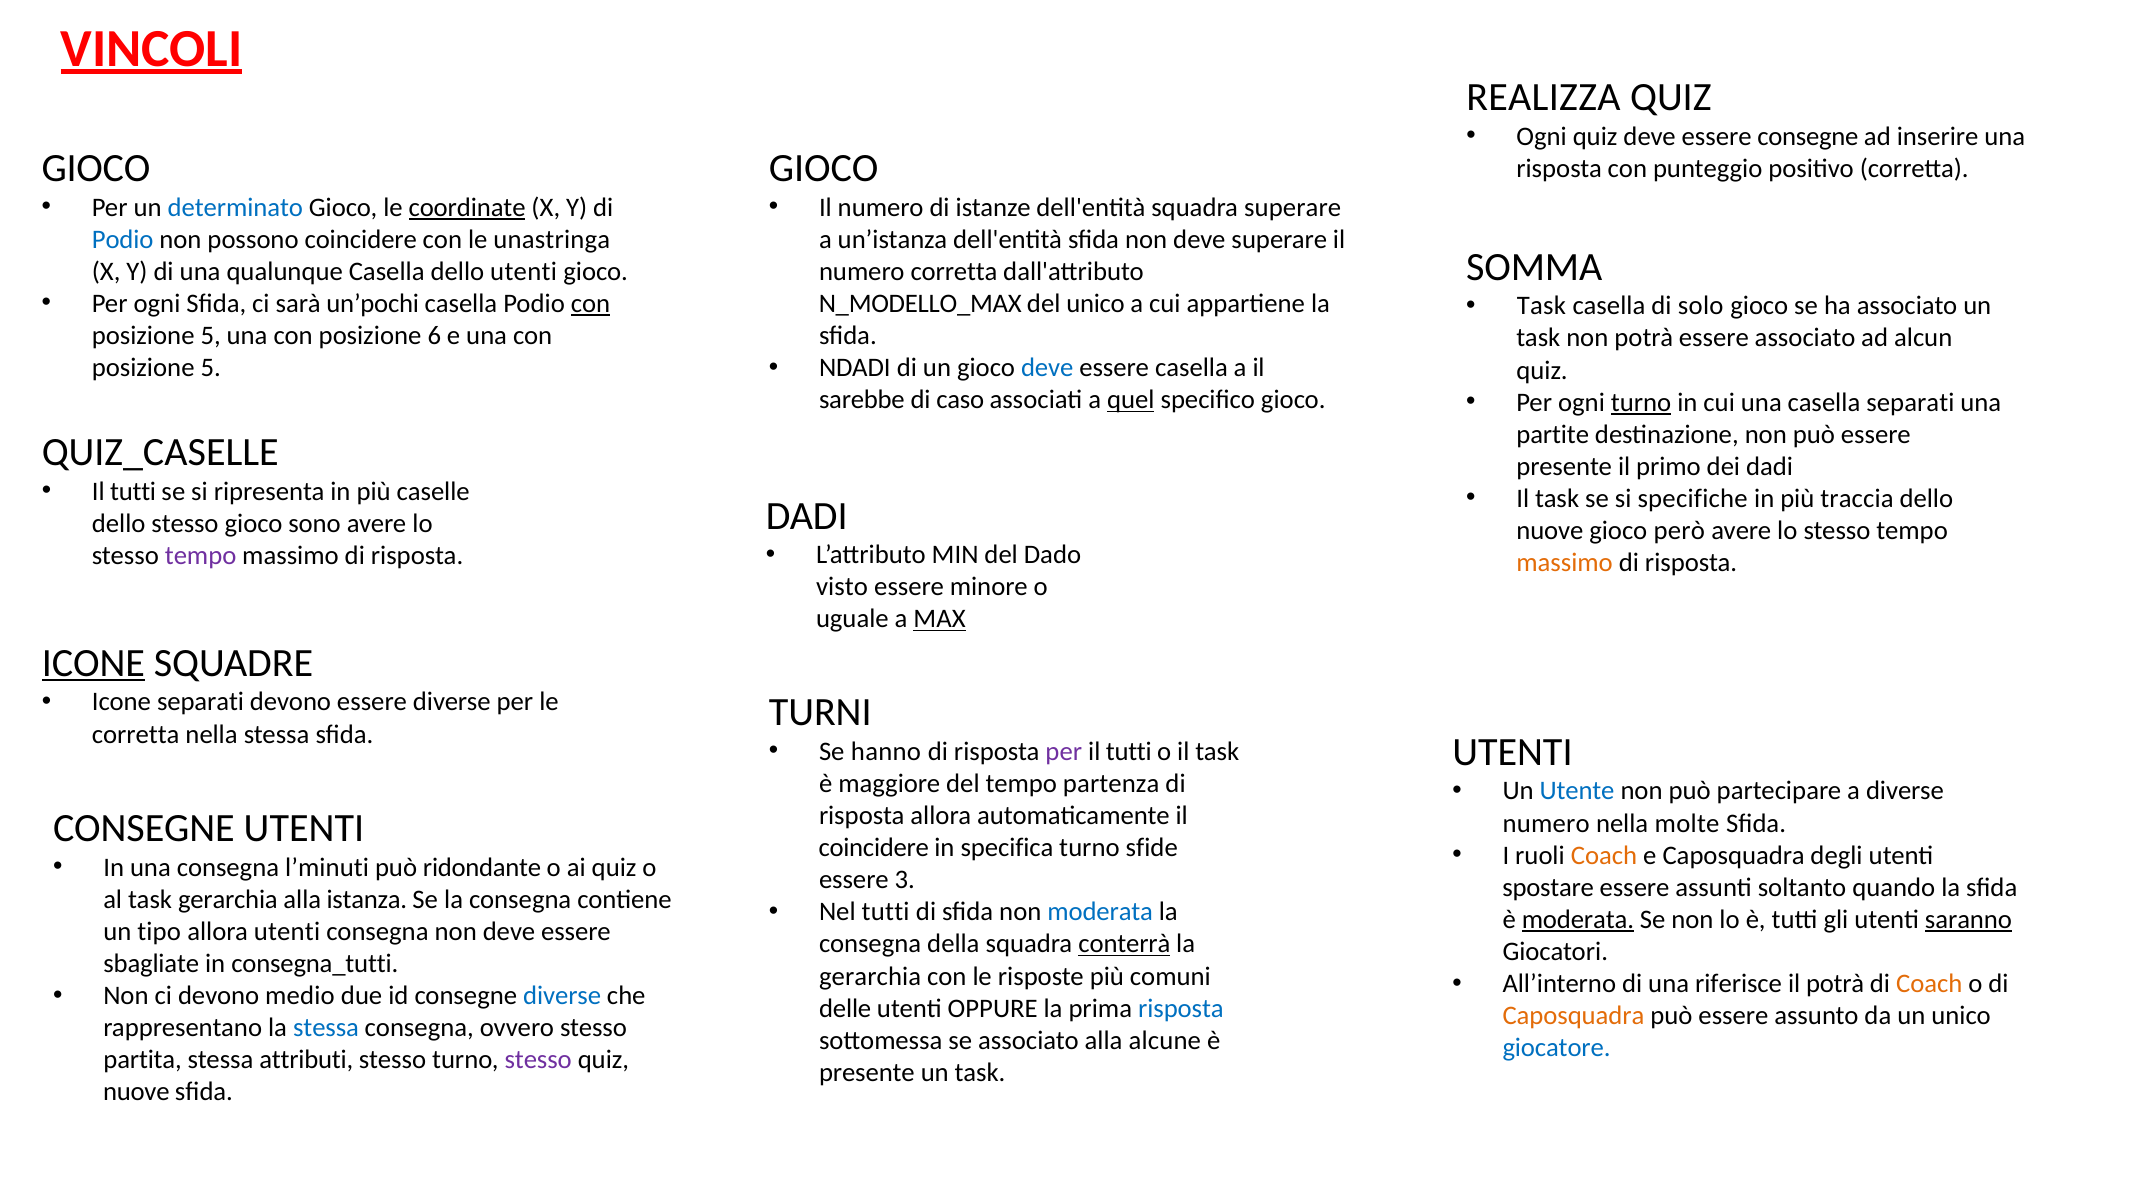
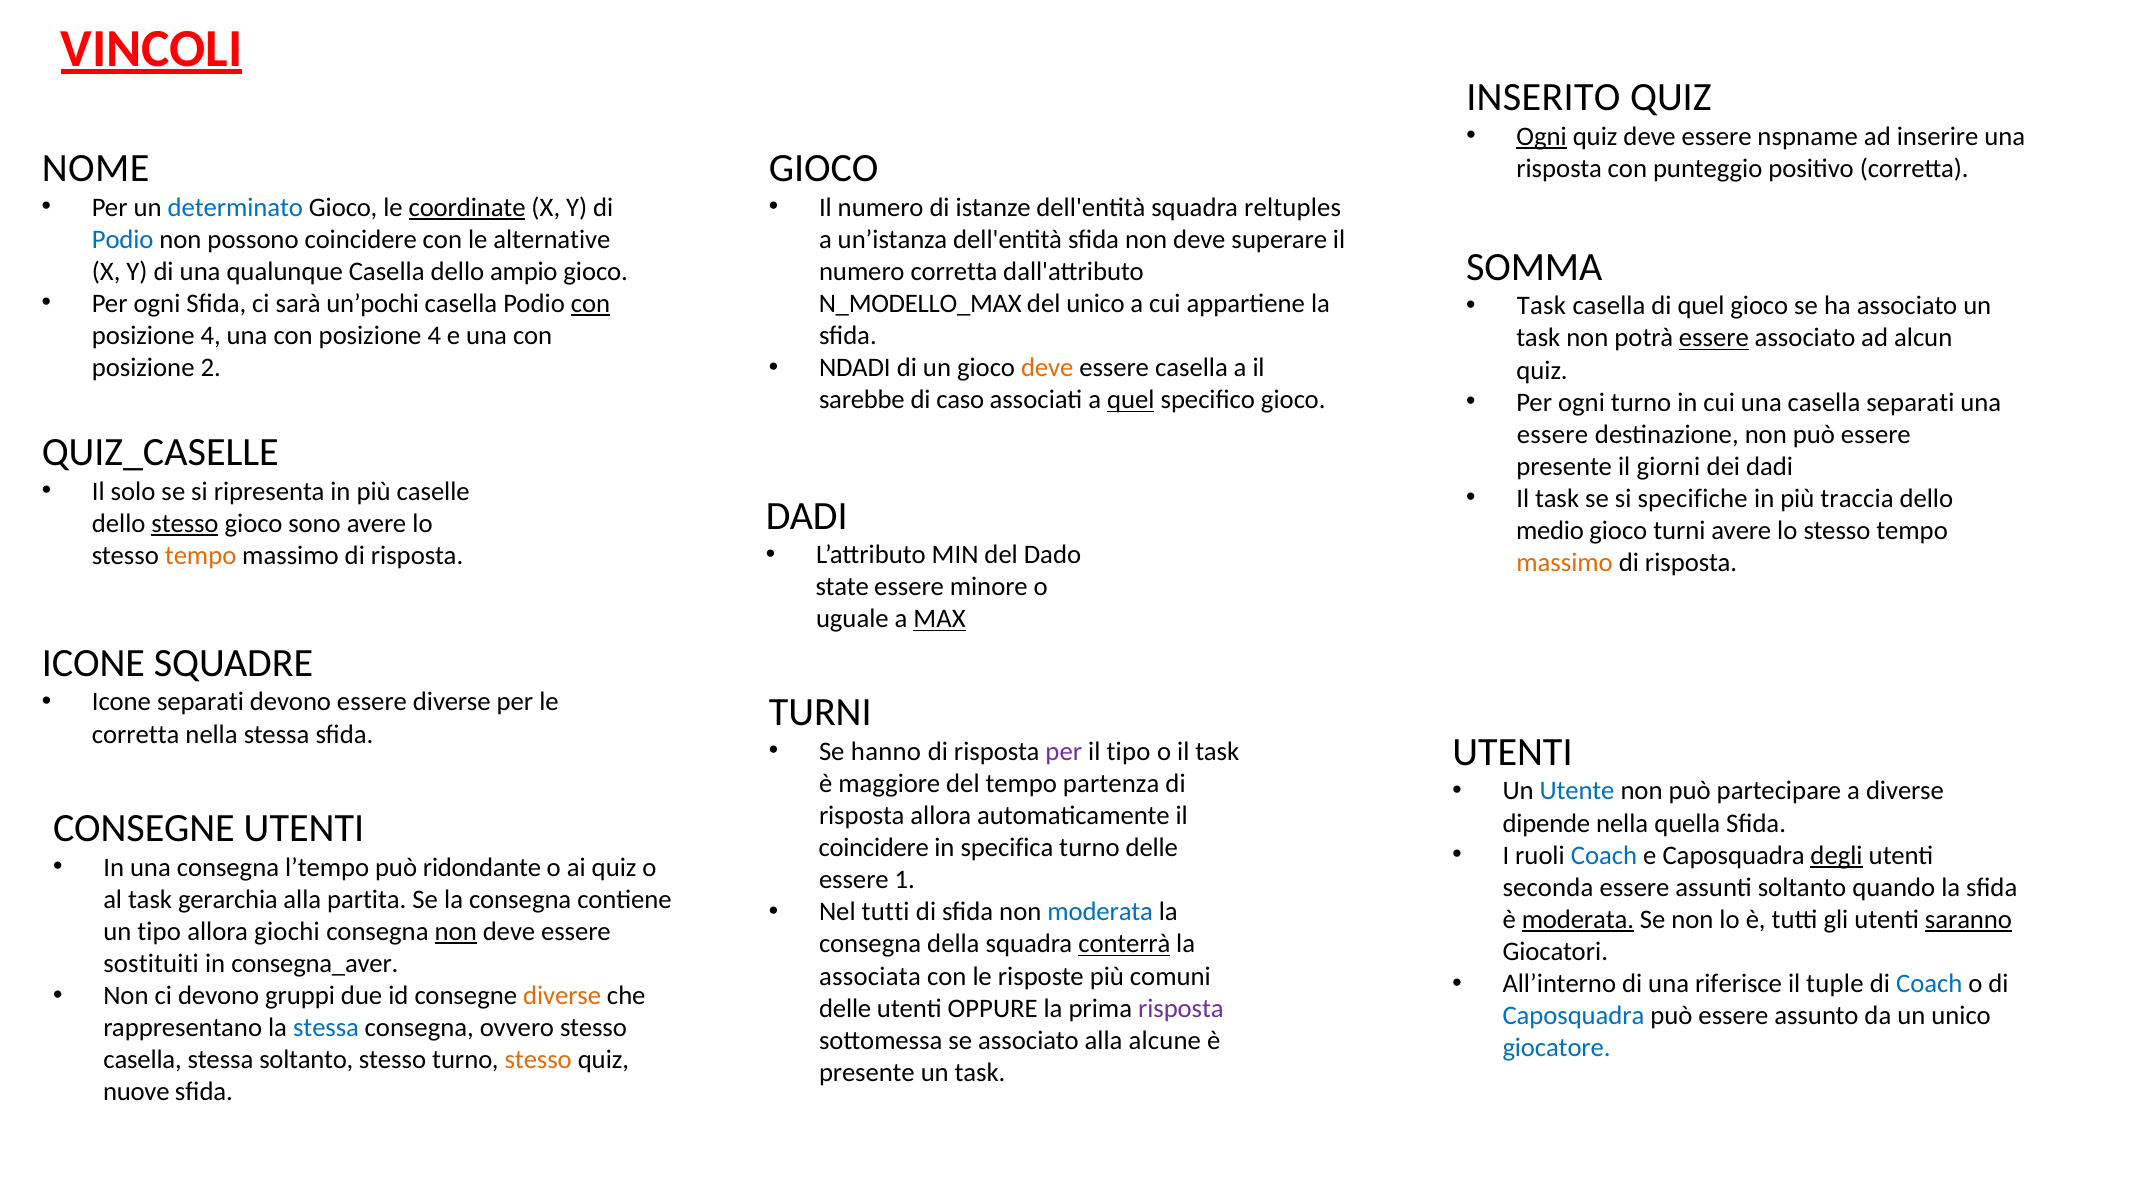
REALIZZA: REALIZZA -> INSERITO (1543, 97)
Ogni underline: none -> present (1542, 136)
essere consegne: consegne -> nspname (1808, 136)
GIOCO: GIOCO -> NOME (96, 168)
squadra superare: superare -> reltuples (1293, 207)
unastringa: unastringa -> alternative (552, 239)
dello utenti: utenti -> ampio (524, 272)
di solo: solo -> quel (1701, 306)
5: 5 -> 4 (211, 336)
una con posizione 6: 6 -> 4 (434, 336)
essere underline: none -> present (1714, 338)
deve colour: blue -> orange (1047, 368)
5: 5 -> 2 (211, 368)
turno underline: present -> none (1641, 402)
partite: partite -> essere (1553, 434)
primo: primo -> giorni (1668, 467)
tutti: tutti -> solo (133, 492)
stesso underline: none -> present (185, 524)
nuove: nuove -> medio (1550, 531)
gioco però: però -> turni (1679, 531)
tempo colour: purple -> orange (201, 556)
visto: visto -> state (842, 587)
ICONE underline: present -> none (93, 663)
tutti: tutti -> tipo (1129, 752)
numero: numero -> dipende (1546, 823)
molte: molte -> quella (1687, 823)
turno sfide: sfide -> delle (1152, 848)
Coach colour: orange -> blue (1604, 855)
degli underline: none -> present (1837, 855)
l’minuti: l’minuti -> l’tempo (327, 868)
3: 3 -> 1 (905, 880)
spostare: spostare -> seconda (1548, 888)
istanza: istanza -> partita (367, 900)
allora utenti: utenti -> giochi (287, 932)
non underline: none -> present (456, 932)
sbagliate: sbagliate -> sostituiti (151, 964)
consegna_tutti: consegna_tutti -> consegna_aver (315, 964)
gerarchia: gerarchia -> associata (870, 976)
il potrà: potrà -> tuple (1835, 984)
Coach colour: orange -> blue (1929, 984)
medio: medio -> gruppi (300, 996)
diverse colour: blue -> orange (562, 996)
risposta colour: blue -> purple (1181, 1008)
Caposquadra colour: orange -> blue (1573, 1016)
partita: partita -> casella (143, 1060)
stessa attributi: attributi -> soltanto (306, 1060)
stesso colour: purple -> orange (538, 1060)
